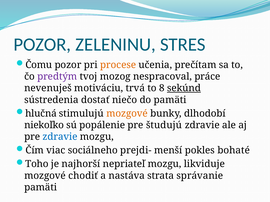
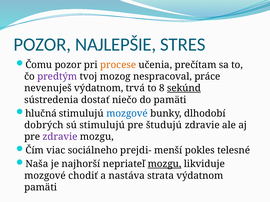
ZELENINU: ZELENINU -> NAJLEPŠIE (116, 45)
nevenuješ motiváciu: motiváciu -> výdatnom (99, 88)
mozgové colour: orange -> blue (127, 114)
niekoľko: niekoľko -> dobrých (44, 125)
sú popálenie: popálenie -> stimulujú (102, 125)
zdravie colour: blue -> purple (60, 137)
bohaté: bohaté -> telesné (234, 151)
Toho: Toho -> Naša (37, 164)
mozgu underline: none -> present (164, 164)
strata správanie: správanie -> výdatnom (200, 176)
